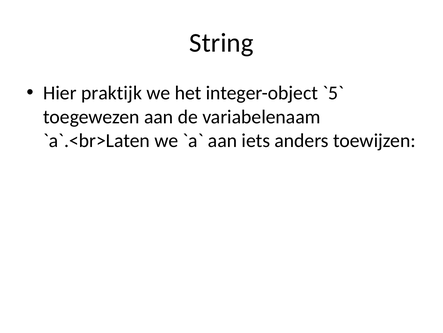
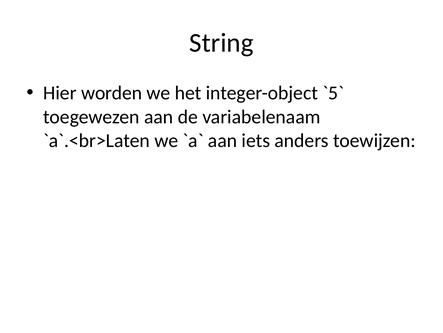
praktijk: praktijk -> worden (112, 93)
